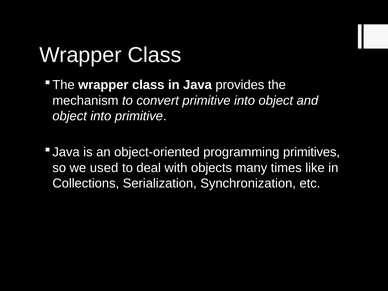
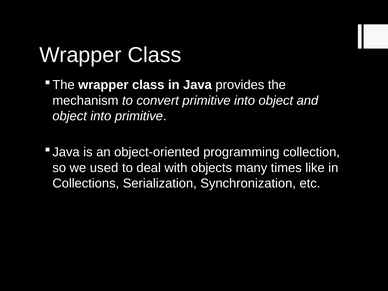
primitives: primitives -> collection (311, 152)
